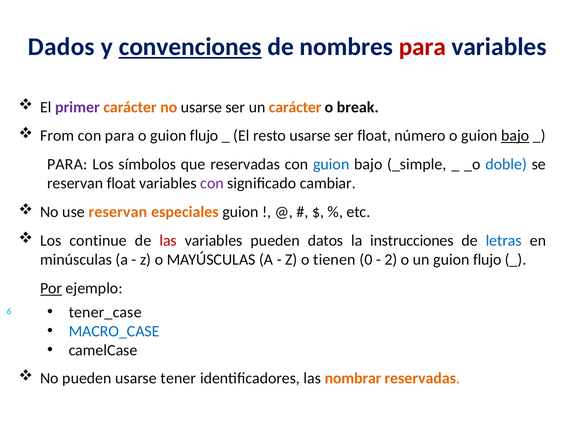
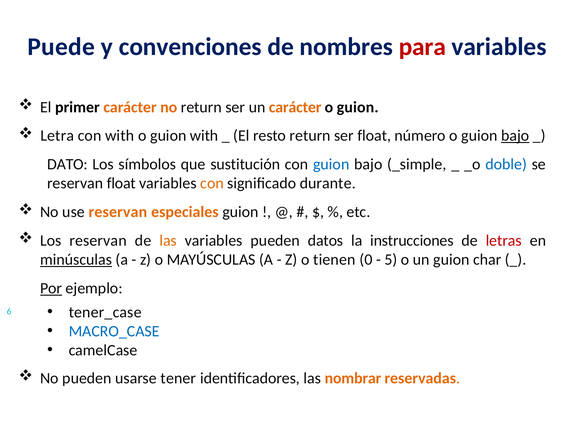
Dados: Dados -> Puede (61, 47)
convenciones underline: present -> none (190, 47)
primer colour: purple -> black (77, 107)
no usarse: usarse -> return (201, 107)
break: break -> guion (358, 107)
From: From -> Letra (57, 136)
con para: para -> with (120, 136)
o guion flujo: flujo -> with (204, 136)
resto usarse: usarse -> return (310, 136)
PARA: PARA -> DATO (67, 164)
que reservadas: reservadas -> sustitución (245, 164)
con colour: purple -> orange (212, 183)
cambiar: cambiar -> durante (328, 183)
Los continue: continue -> reservan (98, 241)
las colour: red -> orange (168, 241)
letras colour: blue -> red (504, 241)
minúsculas underline: none -> present (76, 260)
2: 2 -> 5 (391, 260)
un guion flujo: flujo -> char (487, 260)
